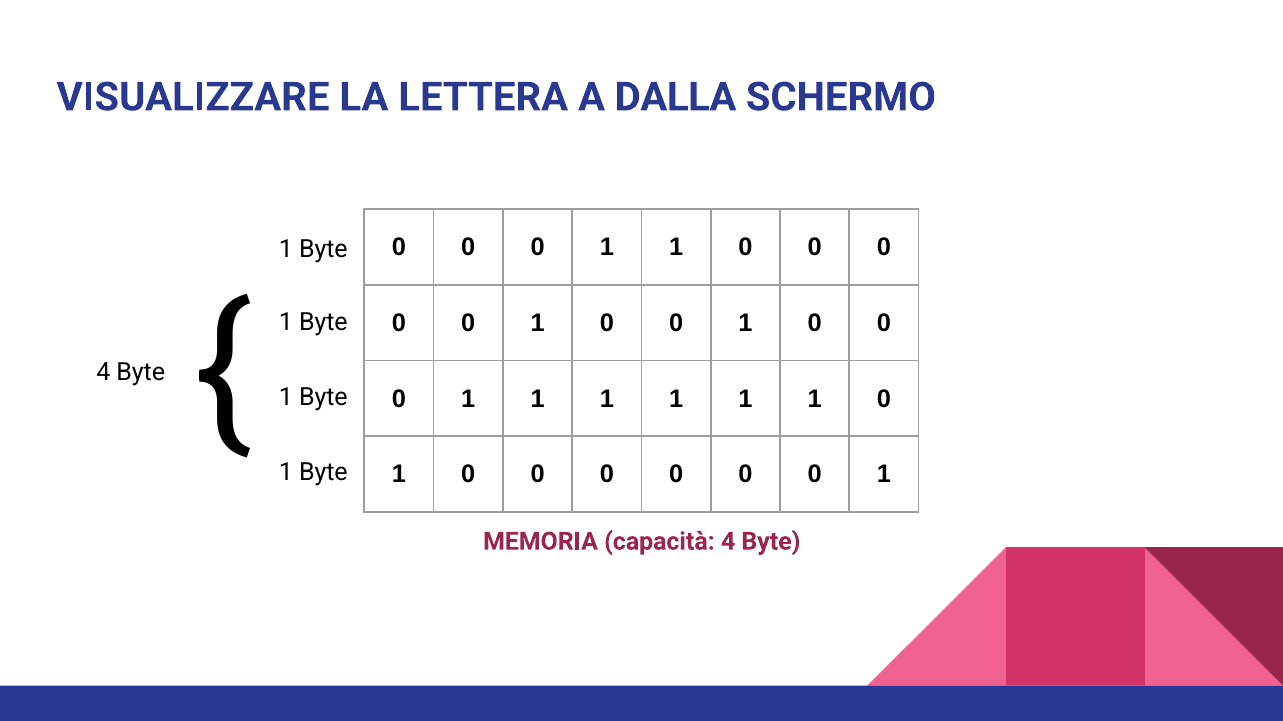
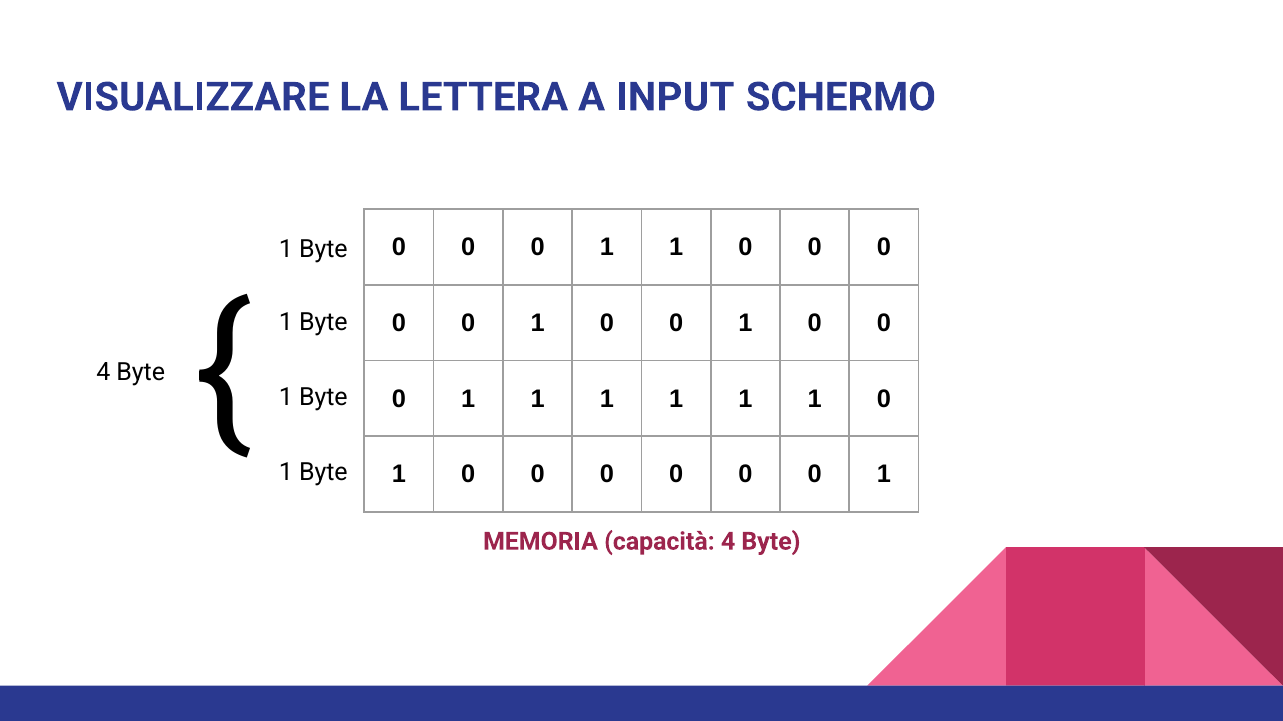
DALLA: DALLA -> INPUT (675, 97)
